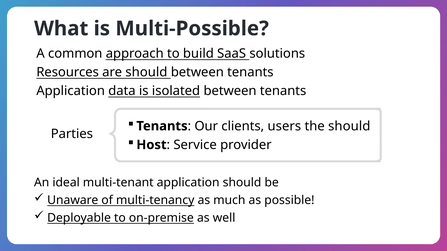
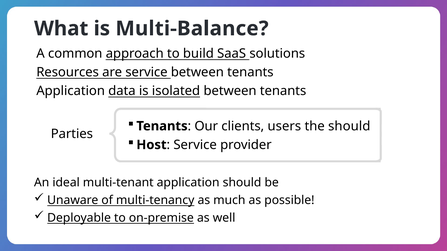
Multi-Possible: Multi-Possible -> Multi-Balance (192, 29)
are should: should -> service (146, 72)
